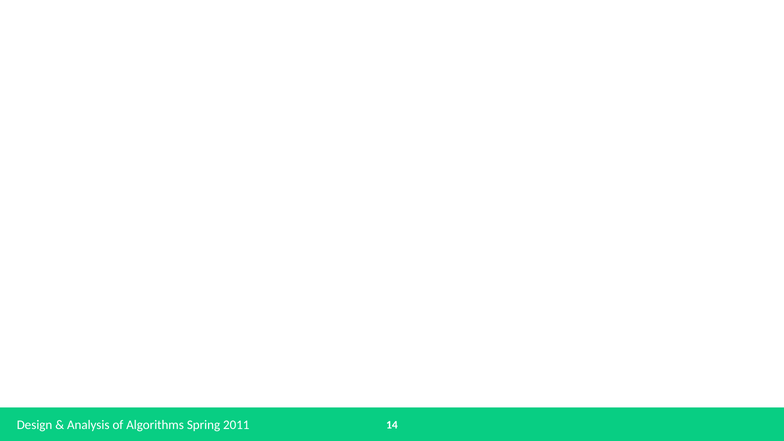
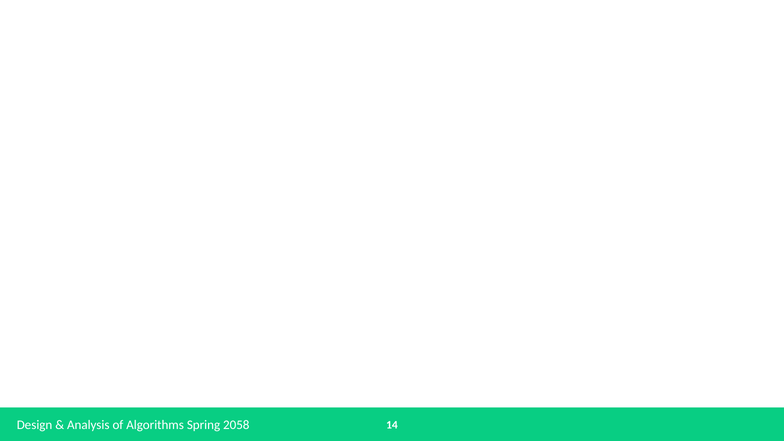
2011: 2011 -> 2058 (236, 425)
